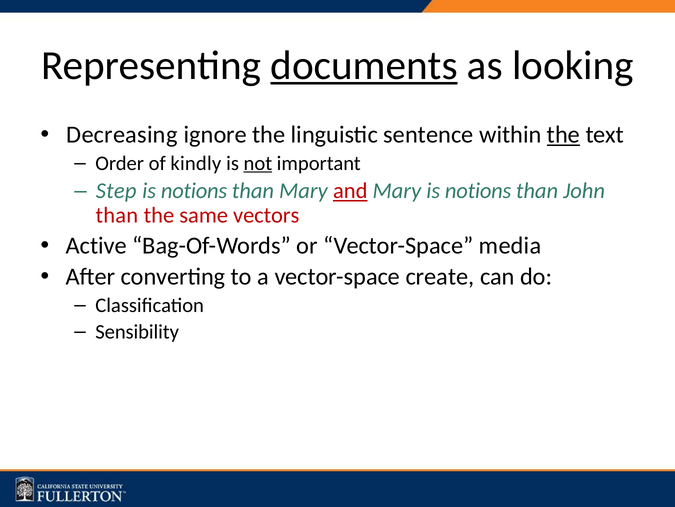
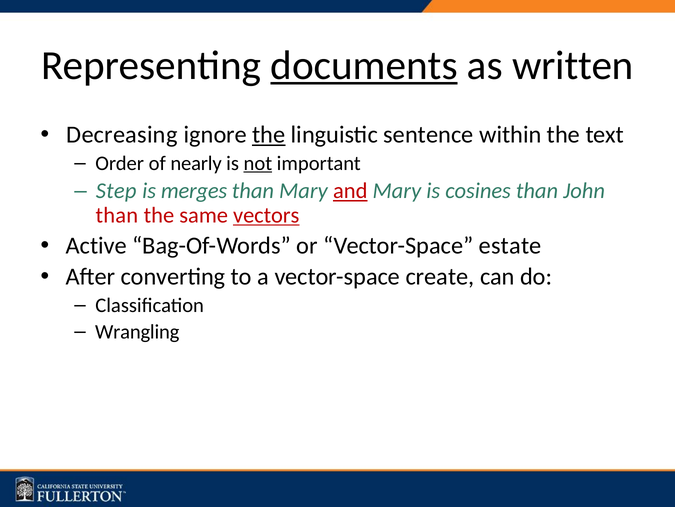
looking: looking -> written (573, 65)
the underline: none -> present (269, 135)
the underline: present -> none (563, 135)
kindly: kindly -> nearly (196, 163)
notions: notions -> merges (194, 191)
Mary is notions: notions -> cosines (478, 191)
vectors underline: none -> present (266, 215)
media: media -> estate (510, 245)
Sensibility: Sensibility -> Wrangling (137, 331)
